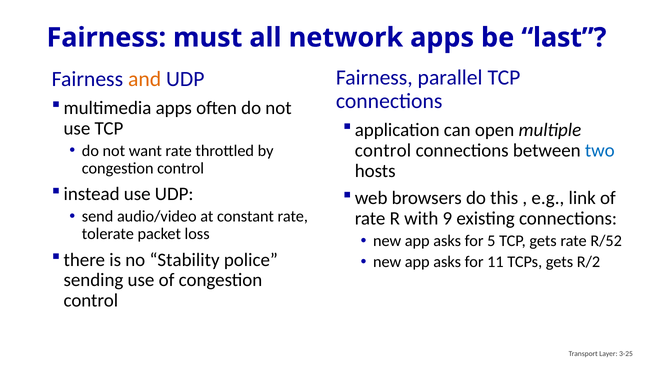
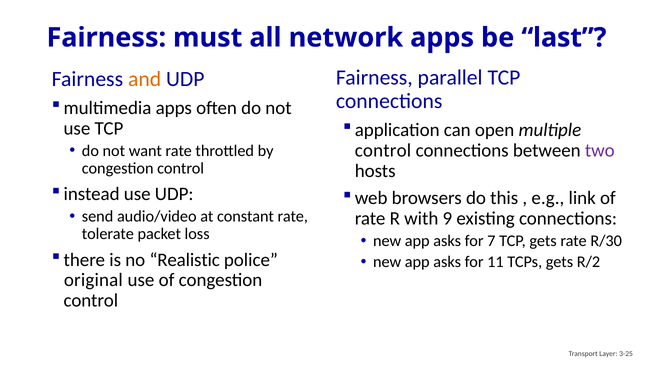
two colour: blue -> purple (600, 150)
5: 5 -> 7 (491, 241)
R/52: R/52 -> R/30 (606, 241)
Stability: Stability -> Realistic (185, 260)
sending: sending -> original (93, 280)
